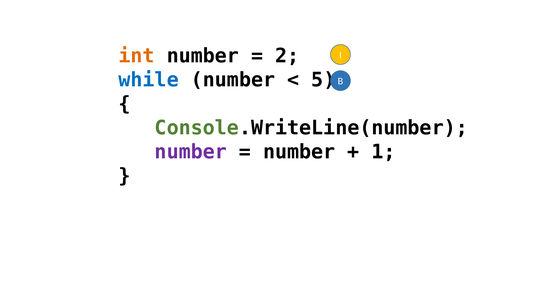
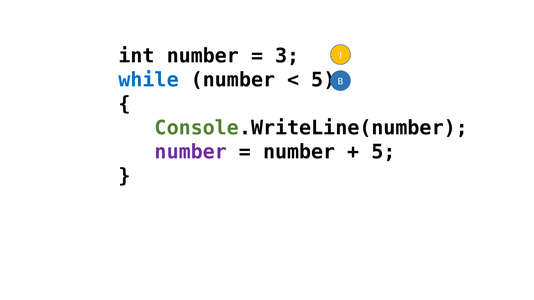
int colour: orange -> black (137, 56)
2: 2 -> 3 (287, 56)
1: 1 -> 5 (383, 152)
